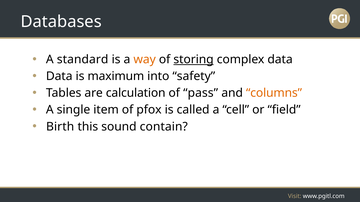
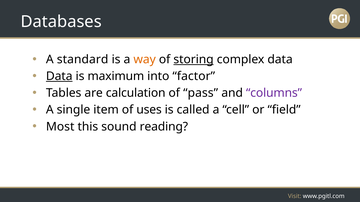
Data underline: none -> present (59, 76)
safety: safety -> factor (194, 76)
columns colour: orange -> purple (274, 93)
pfox: pfox -> uses (149, 110)
Birth: Birth -> Most (60, 127)
contain: contain -> reading (164, 127)
